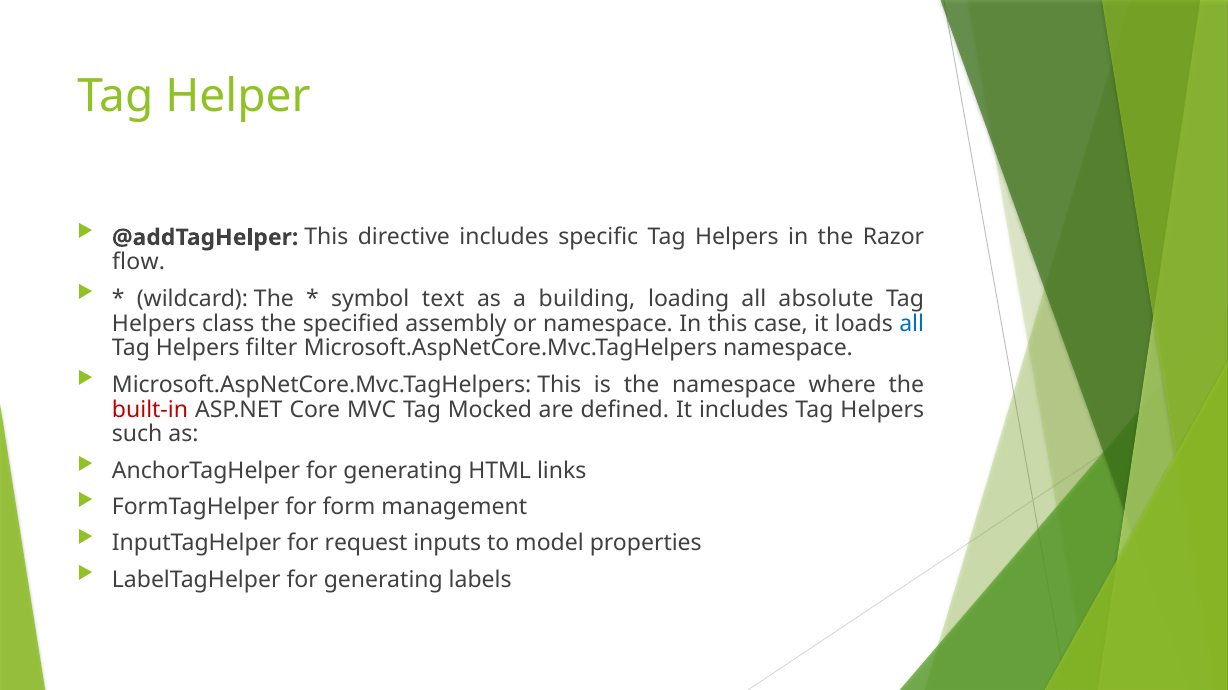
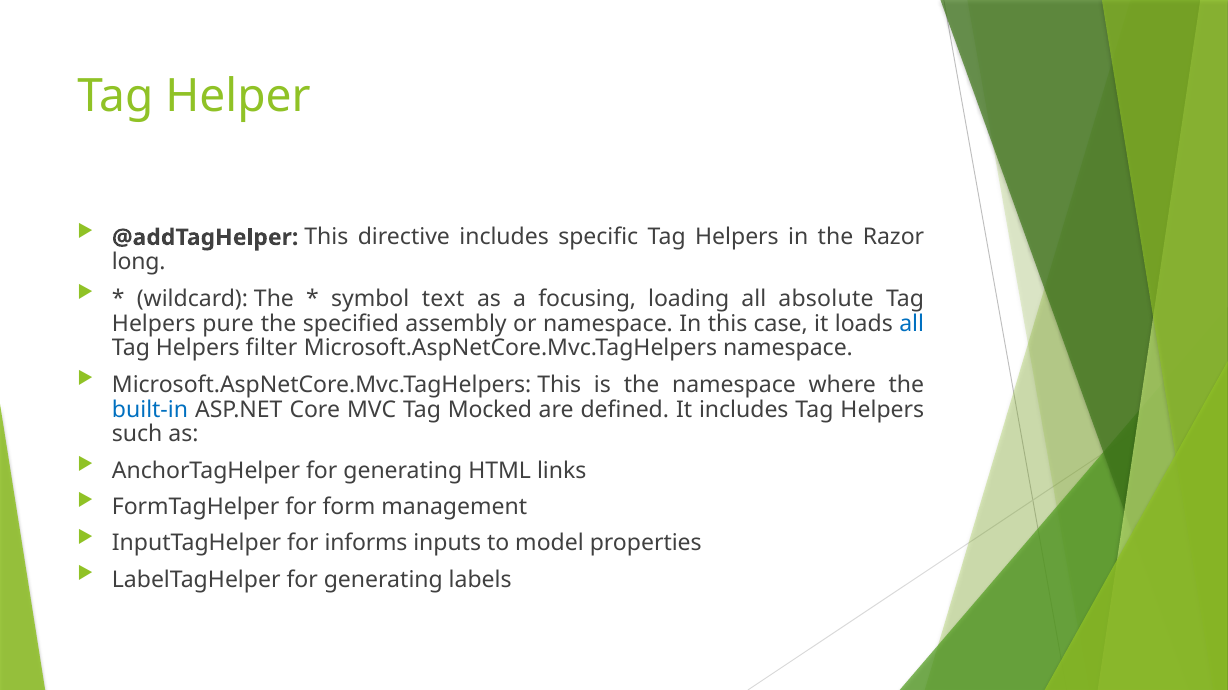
flow: flow -> long (139, 263)
building: building -> focusing (587, 299)
class: class -> pure (228, 324)
built-in colour: red -> blue (150, 410)
request: request -> informs (366, 544)
